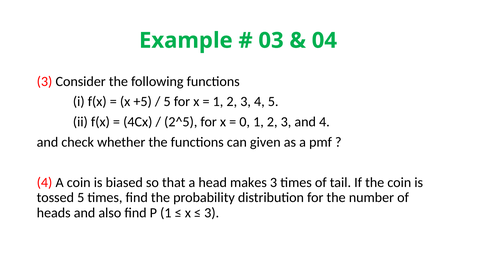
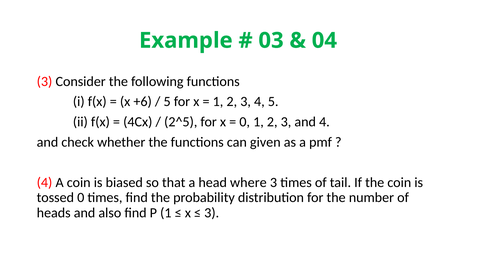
+5: +5 -> +6 (143, 102)
makes: makes -> where (248, 183)
tossed 5: 5 -> 0 (81, 198)
